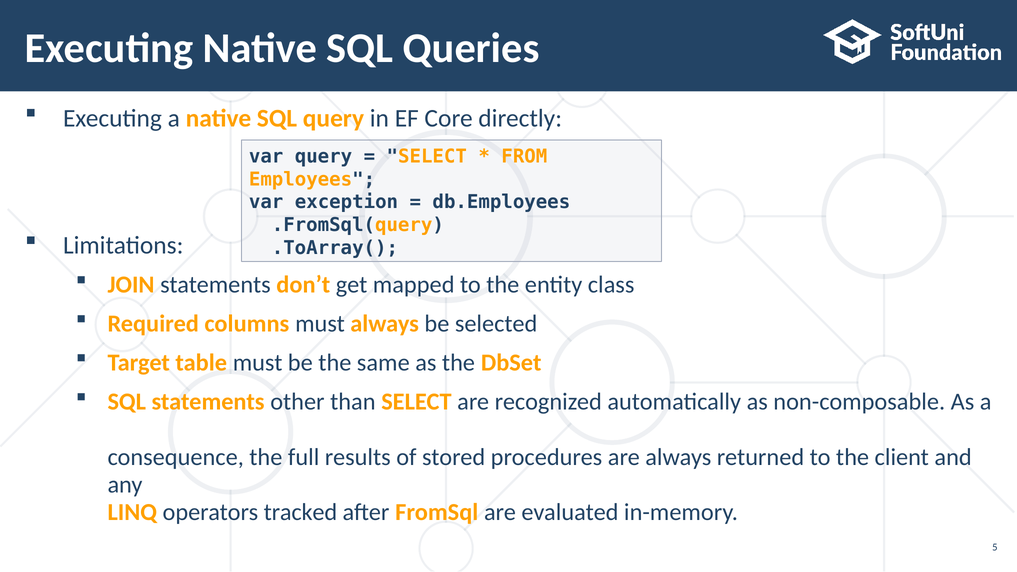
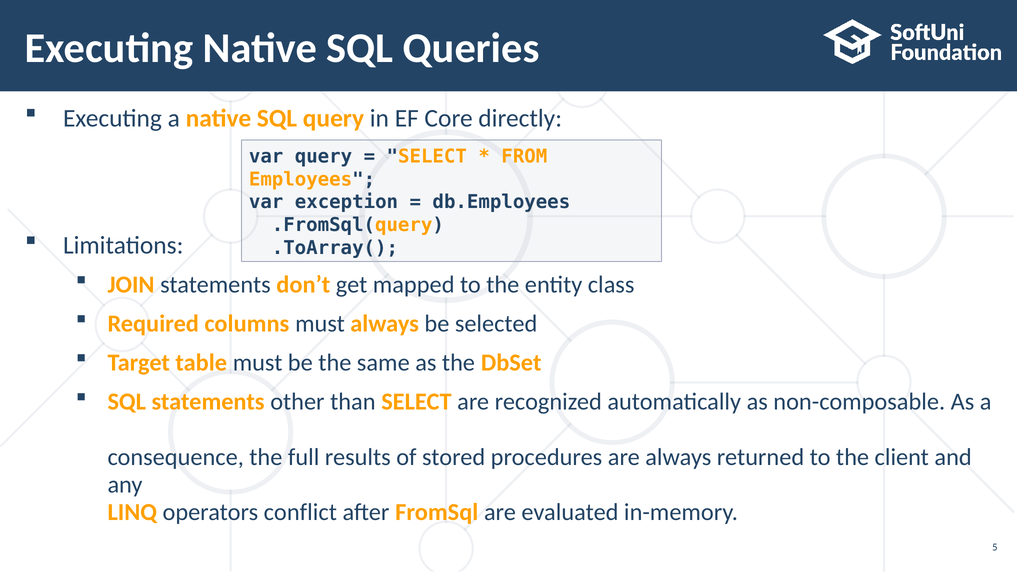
tracked: tracked -> conflict (300, 512)
